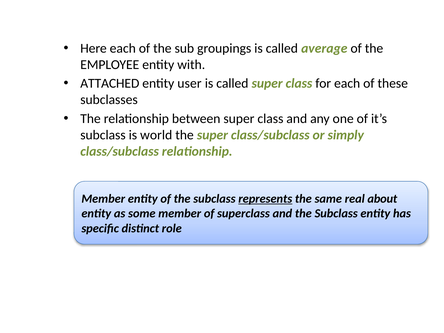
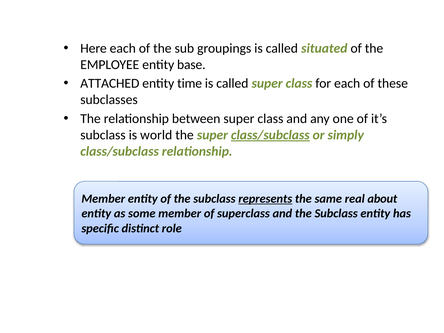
average: average -> situated (324, 48)
with: with -> base (191, 65)
user: user -> time (190, 84)
class/subclass underline: none -> present (270, 135)
